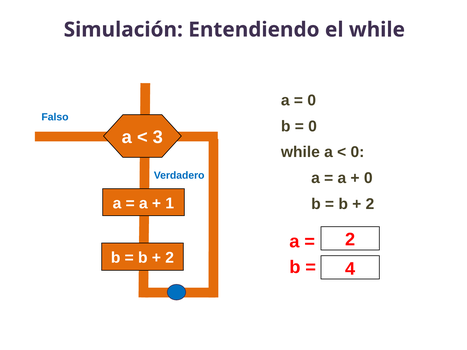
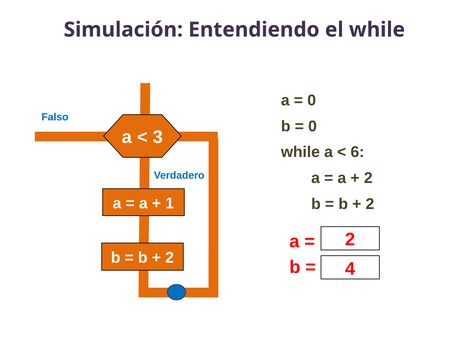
0: 0 -> 6 (357, 152)
0: 0 -> 2 (368, 178)
